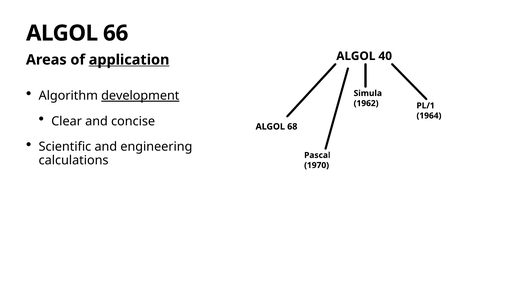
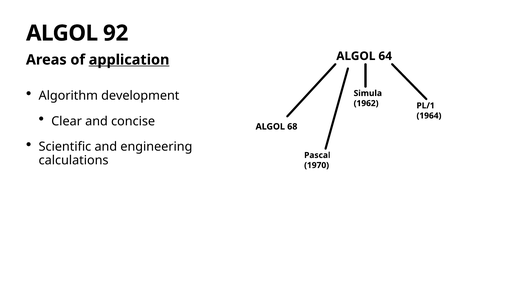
66: 66 -> 92 (116, 33)
40: 40 -> 64 (385, 56)
development underline: present -> none (140, 96)
